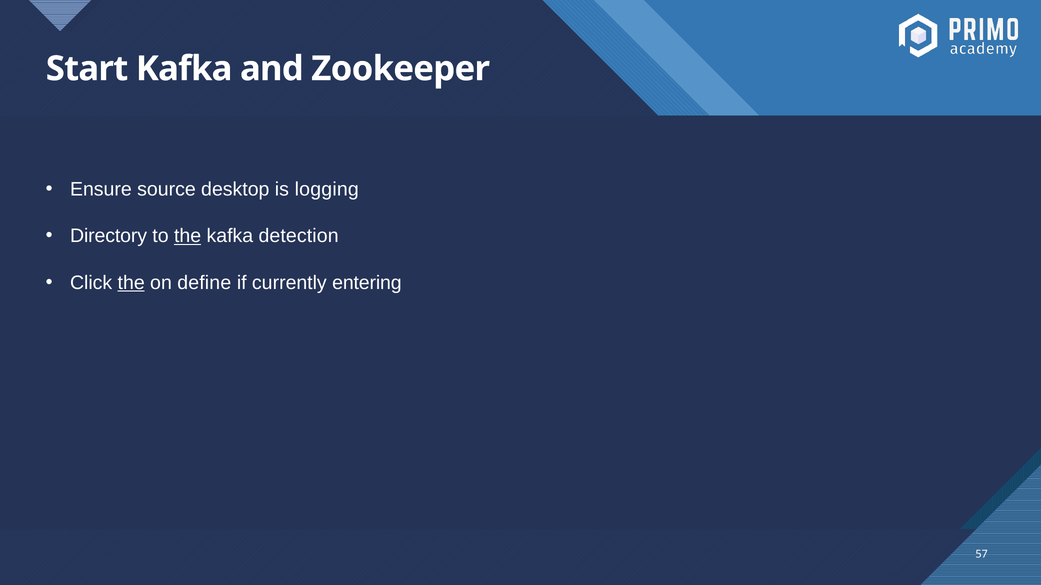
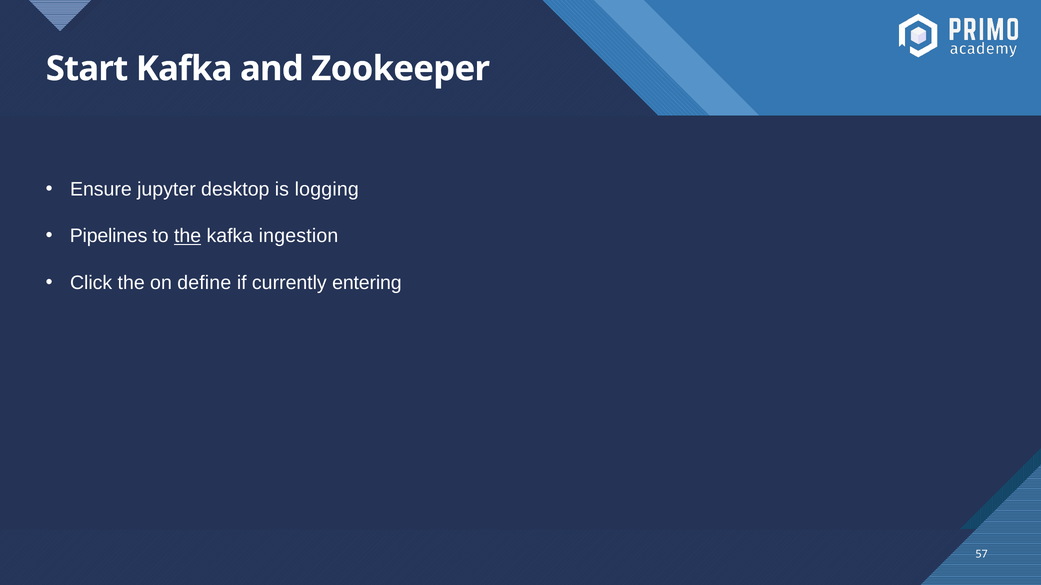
source: source -> jupyter (166, 189)
Directory: Directory -> Pipelines (109, 236)
detection: detection -> ingestion (299, 236)
the underline: present -> none (131, 283)
